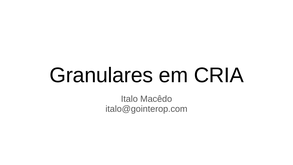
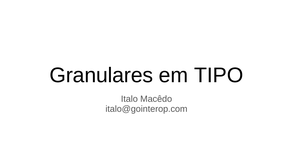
CRIA: CRIA -> TIPO (219, 75)
